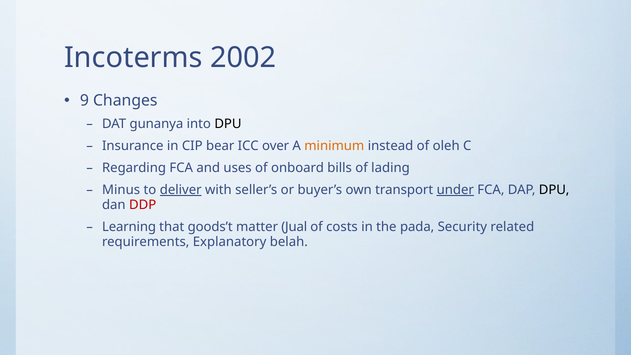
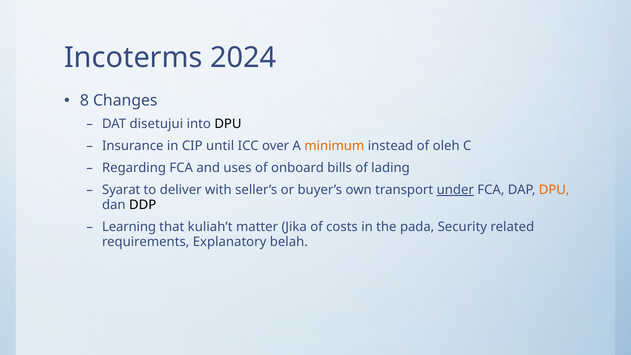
2002: 2002 -> 2024 (243, 58)
9: 9 -> 8 (84, 100)
gunanya: gunanya -> disetujui (156, 124)
bear: bear -> until (220, 146)
Minus: Minus -> Syarat (121, 190)
deliver underline: present -> none (181, 190)
DPU colour: black -> orange (554, 190)
DDP colour: red -> black (143, 205)
goods’t: goods’t -> kuliah’t (210, 227)
Jual: Jual -> Jika (294, 227)
